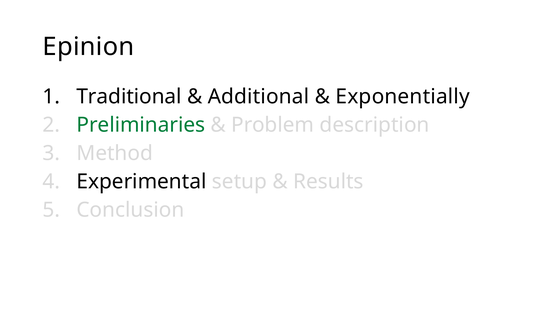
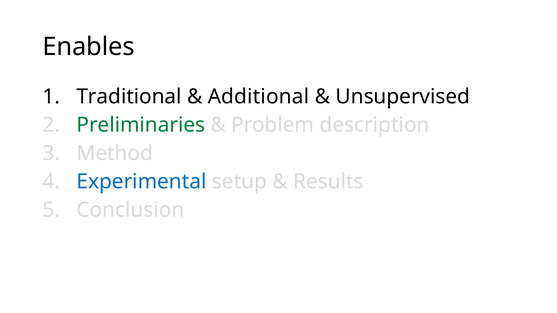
Epinion: Epinion -> Enables (89, 47)
Exponentially: Exponentially -> Unsupervised (403, 97)
Experimental colour: black -> blue (141, 182)
